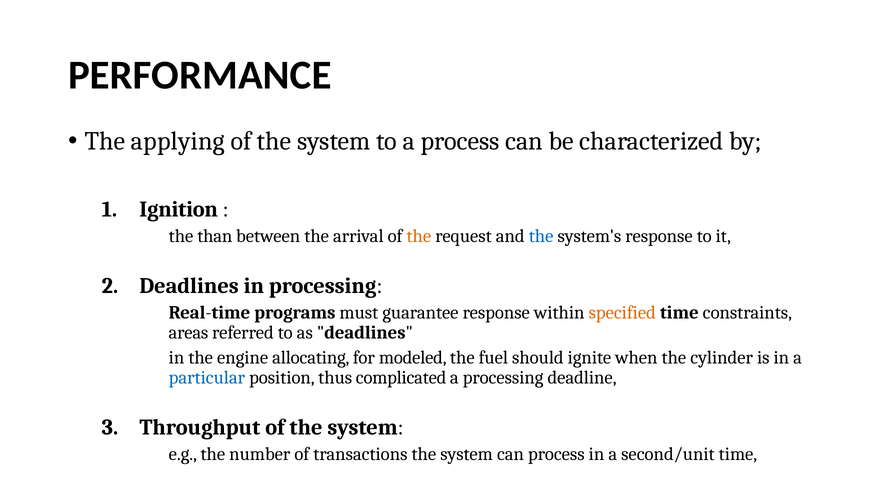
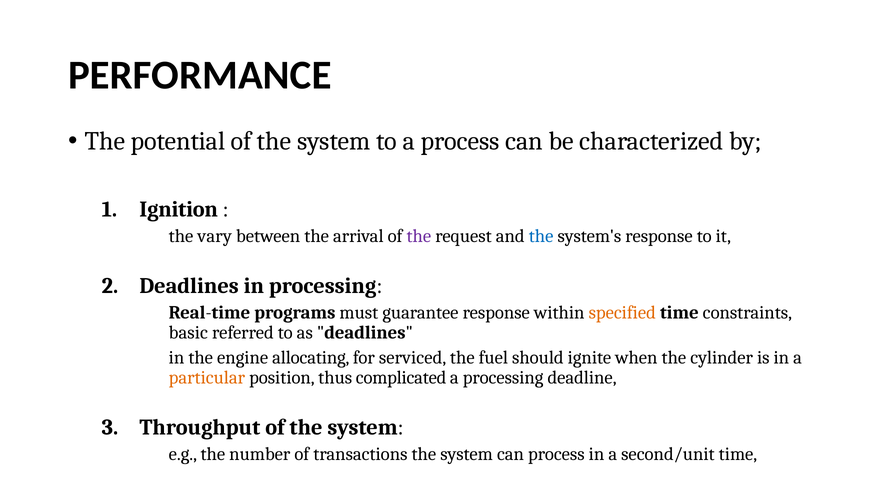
applying: applying -> potential (178, 141)
than: than -> vary (215, 236)
the colour: orange -> purple (419, 236)
areas: areas -> basic (188, 333)
modeled: modeled -> serviced (413, 357)
particular colour: blue -> orange (207, 378)
